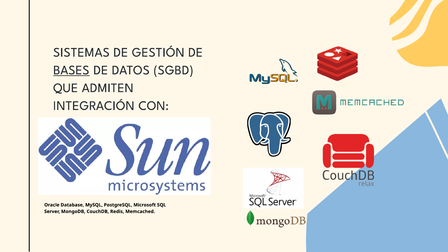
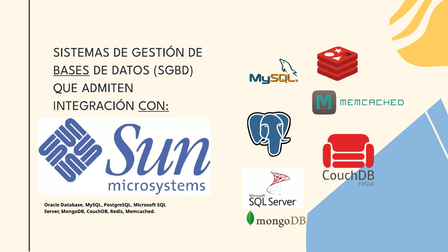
CON underline: none -> present (154, 106)
